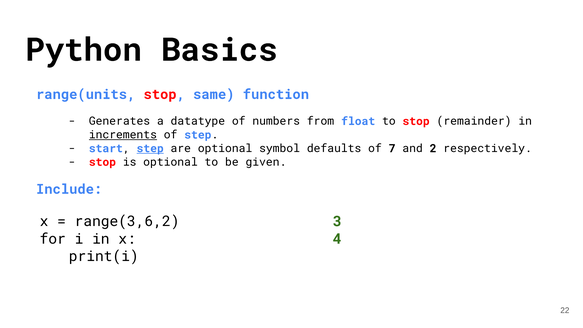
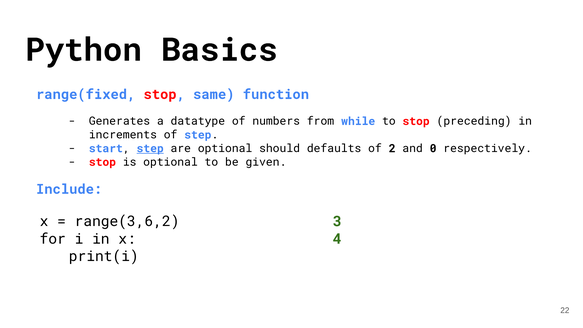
range(units: range(units -> range(fixed (86, 94)
float: float -> while (358, 121)
remainder: remainder -> preceding (474, 121)
increments underline: present -> none (123, 135)
symbol: symbol -> should (280, 148)
7: 7 -> 2 (392, 148)
2: 2 -> 0 (433, 148)
